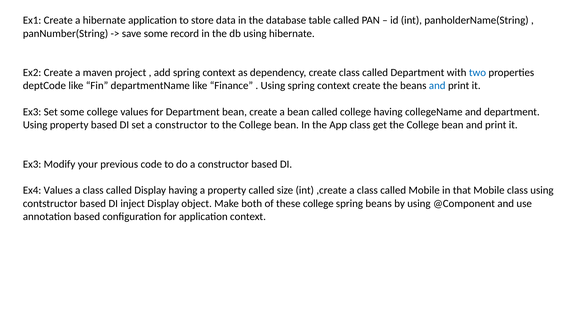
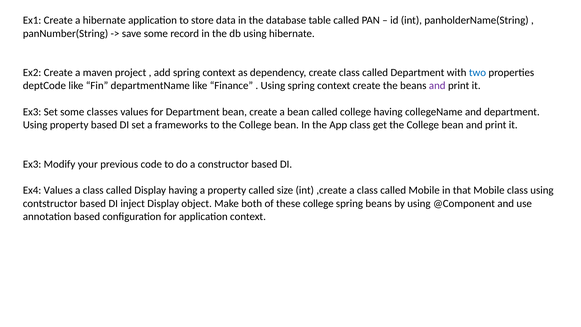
and colour: blue -> purple (437, 86)
some college: college -> classes (102, 112)
set a constructor: constructor -> frameworks (181, 125)
